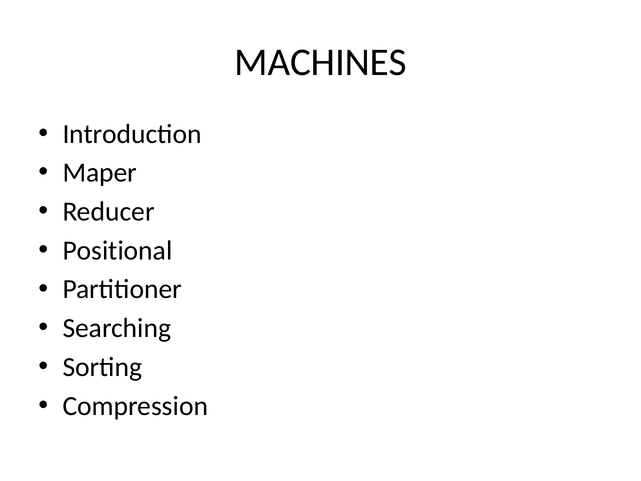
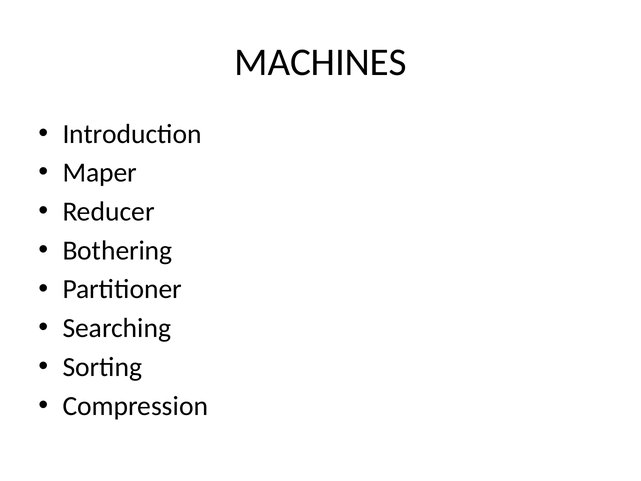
Positional: Positional -> Bothering (117, 250)
